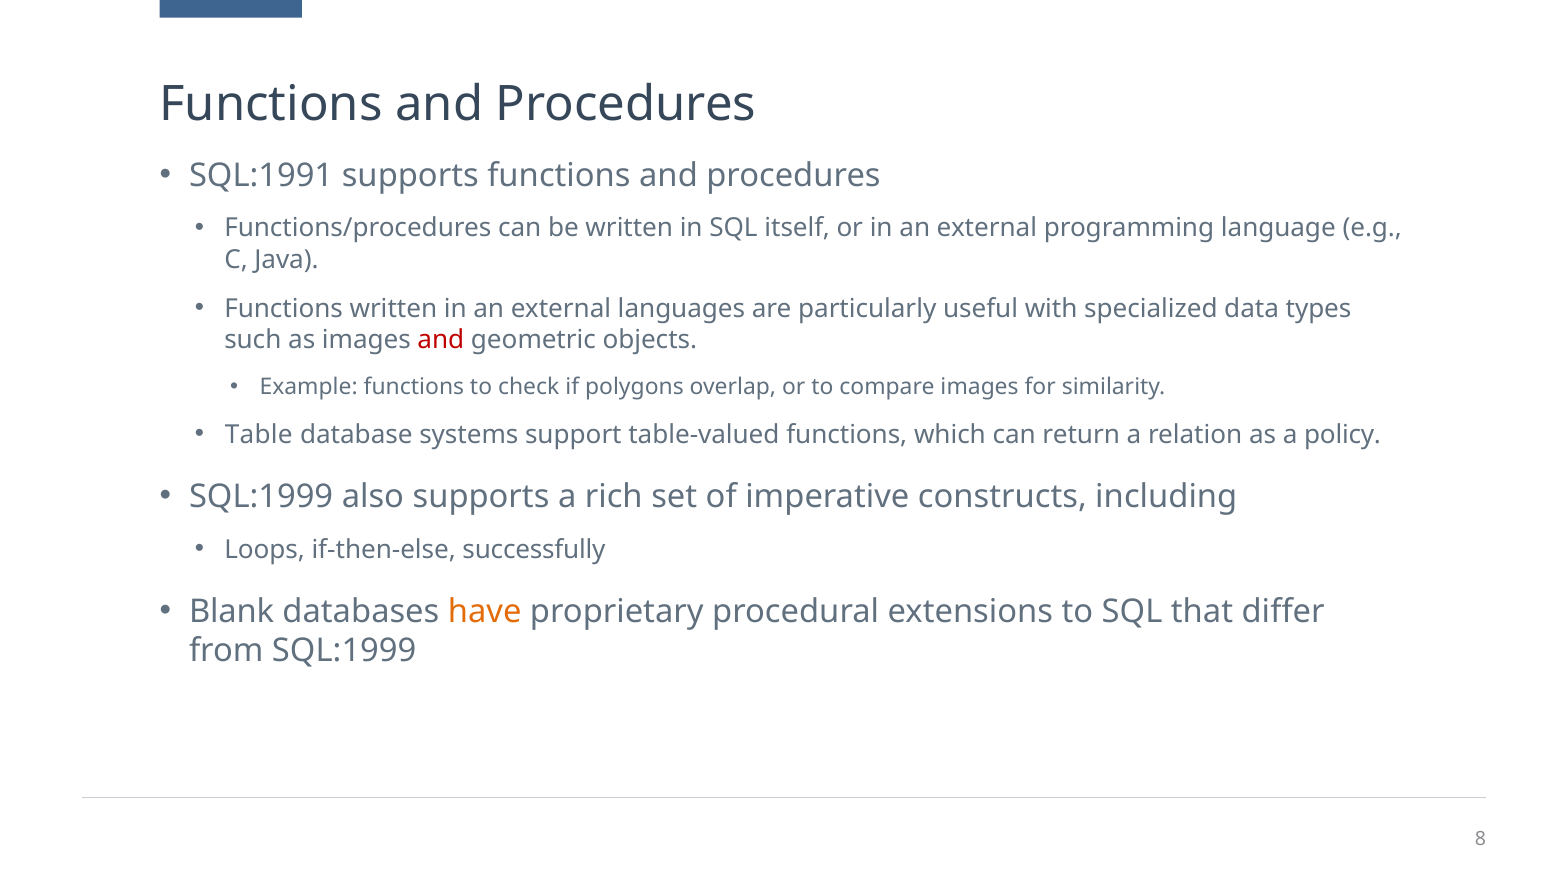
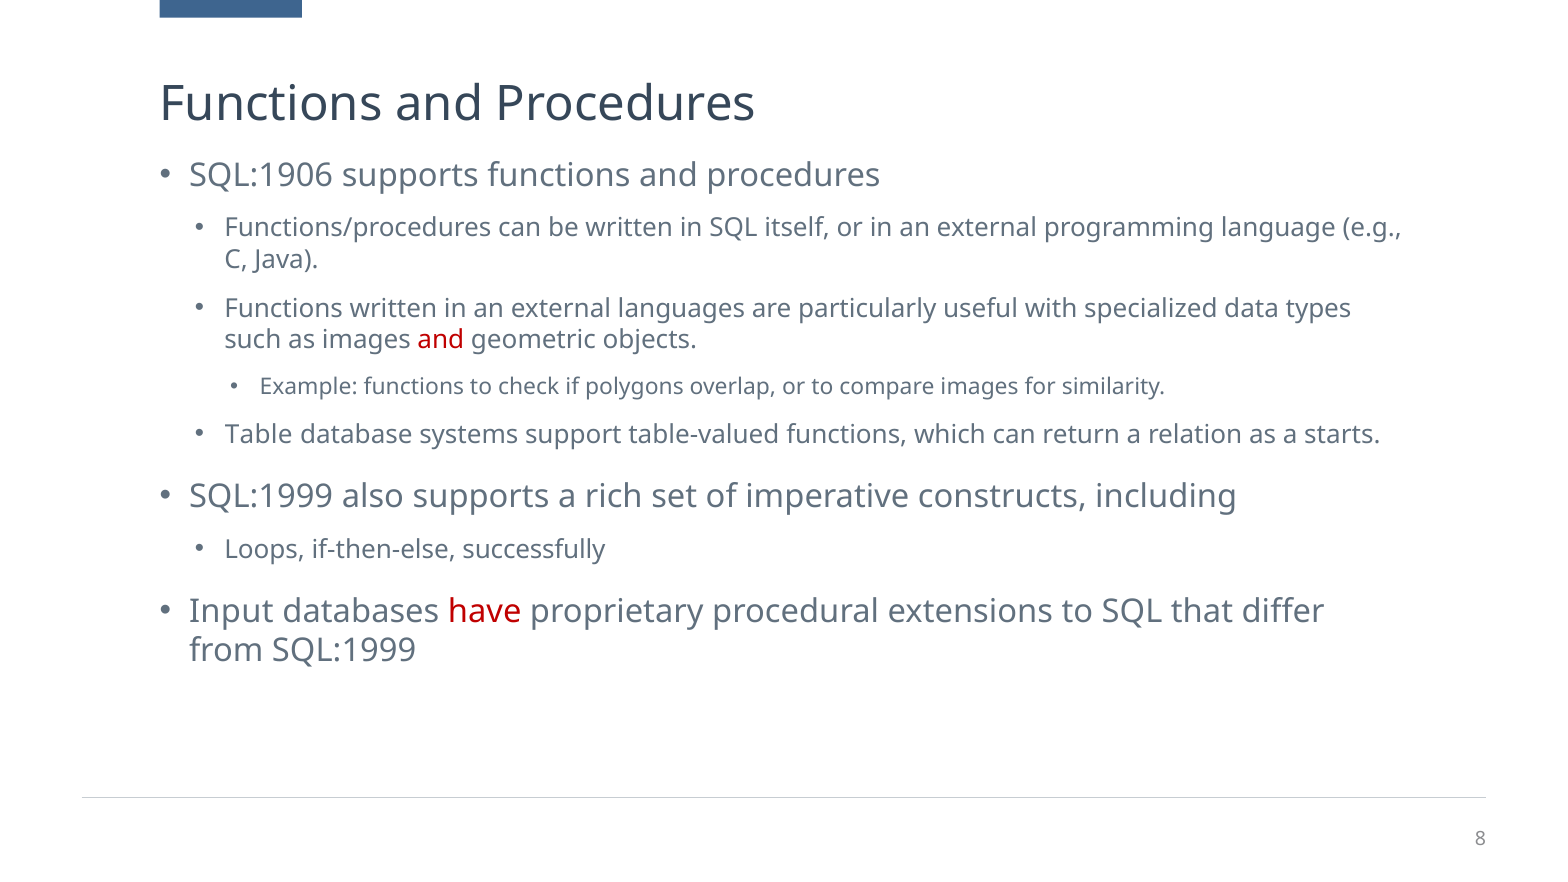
SQL:1991: SQL:1991 -> SQL:1906 (261, 175)
policy: policy -> starts (1342, 435)
Blank: Blank -> Input (231, 611)
have colour: orange -> red (485, 611)
